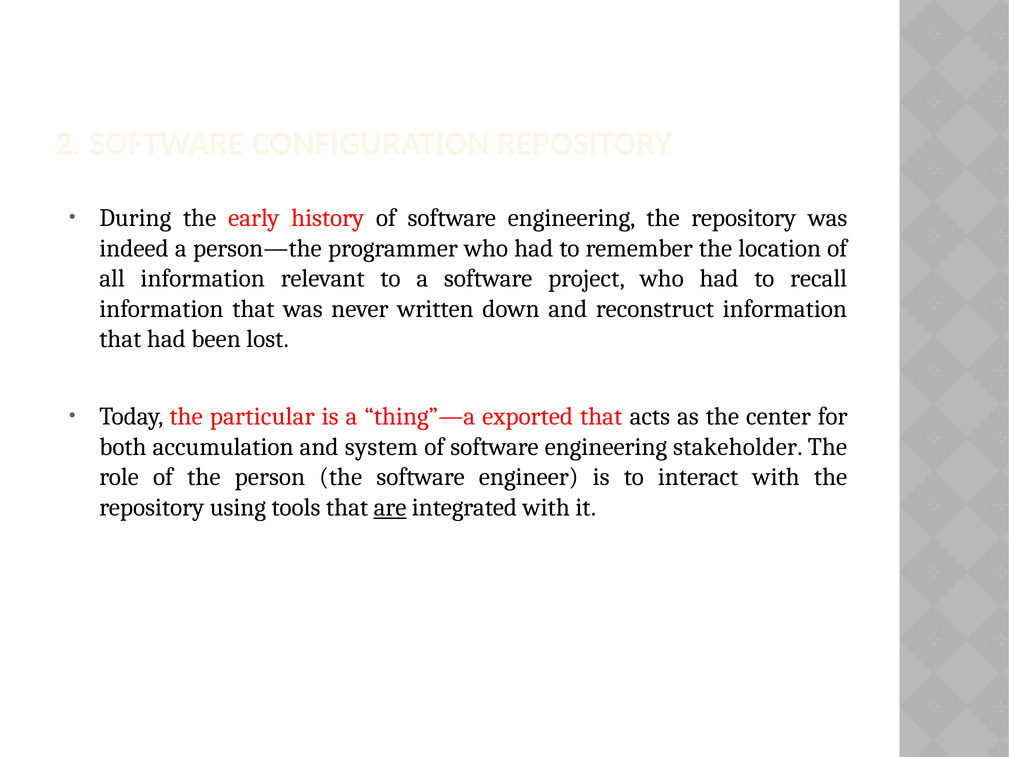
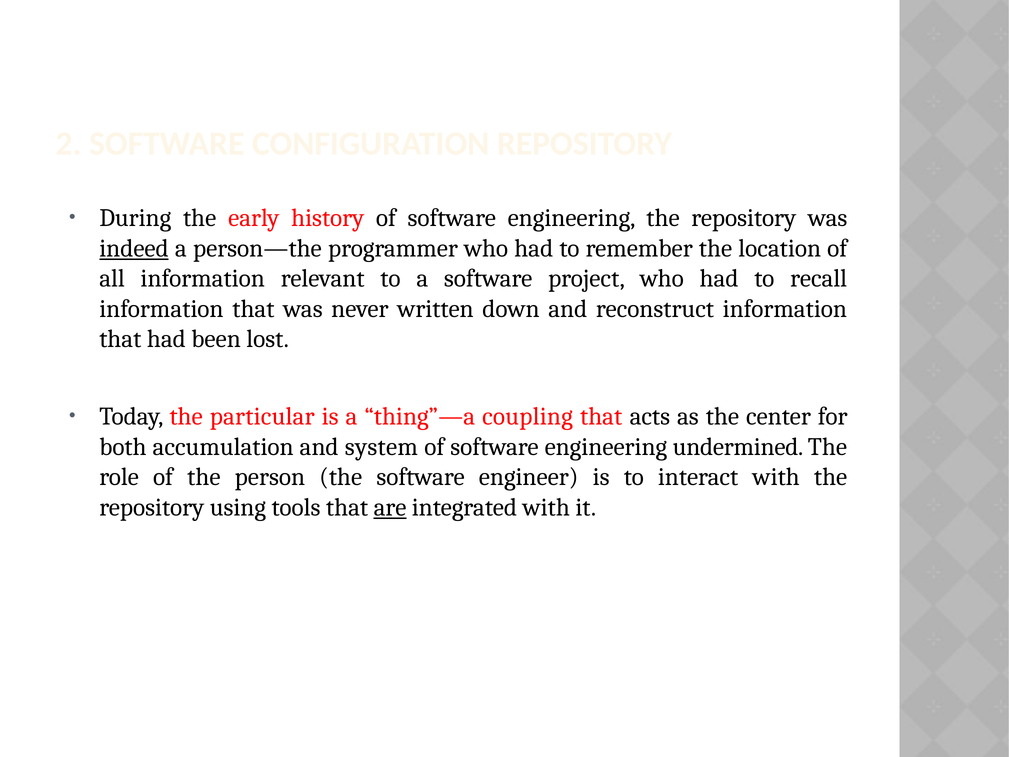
indeed underline: none -> present (134, 248)
exported: exported -> coupling (528, 416)
stakeholder: stakeholder -> undermined (738, 447)
